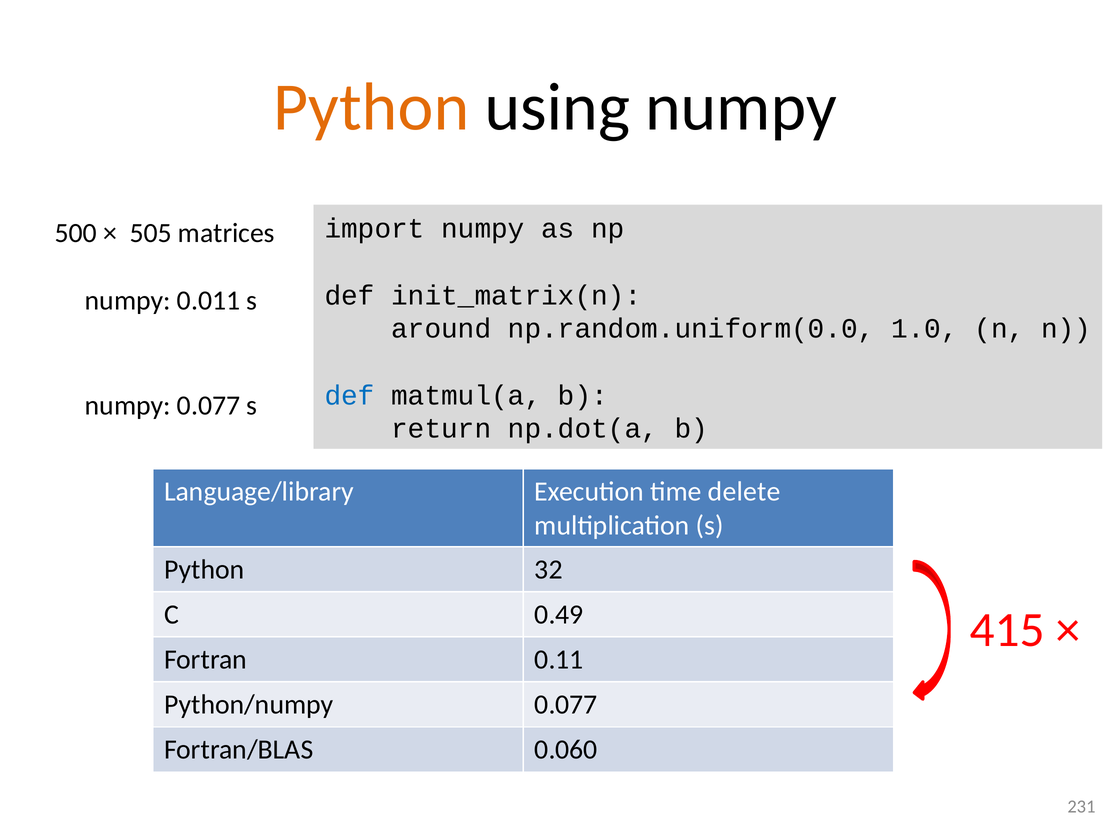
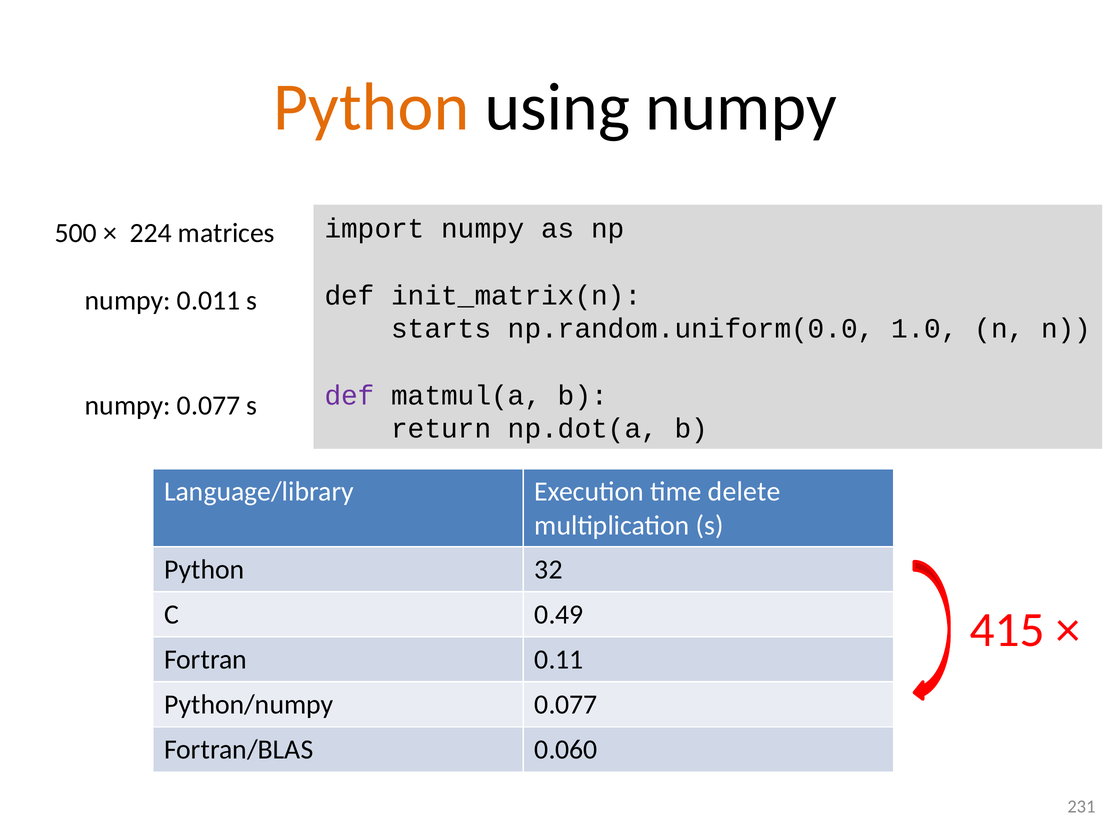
505: 505 -> 224 (151, 233)
around: around -> starts (441, 329)
def colour: blue -> purple (350, 396)
